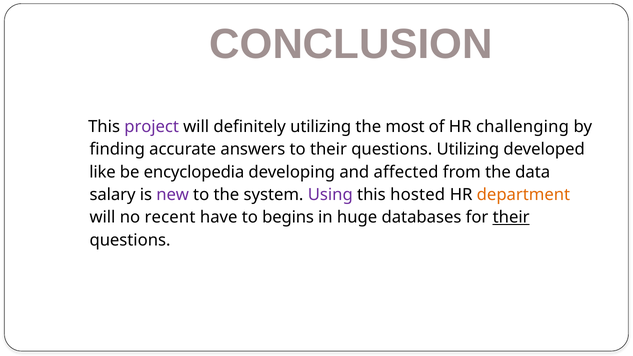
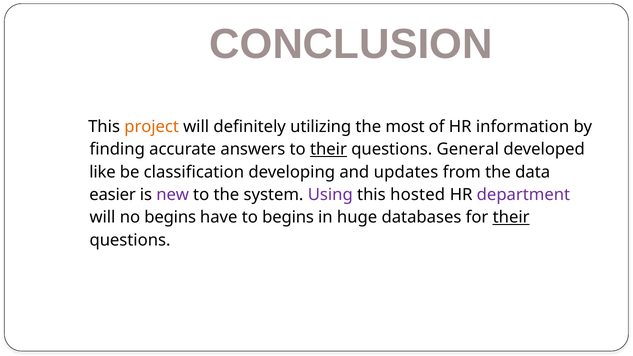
project colour: purple -> orange (152, 127)
challenging: challenging -> information (523, 127)
their underline: none -> present (328, 149)
questions Utilizing: Utilizing -> General (468, 149)
encyclopedia: encyclopedia -> classification (194, 172)
affected: affected -> updates (406, 172)
salary: salary -> easier (113, 195)
department colour: orange -> purple (523, 195)
no recent: recent -> begins (170, 217)
